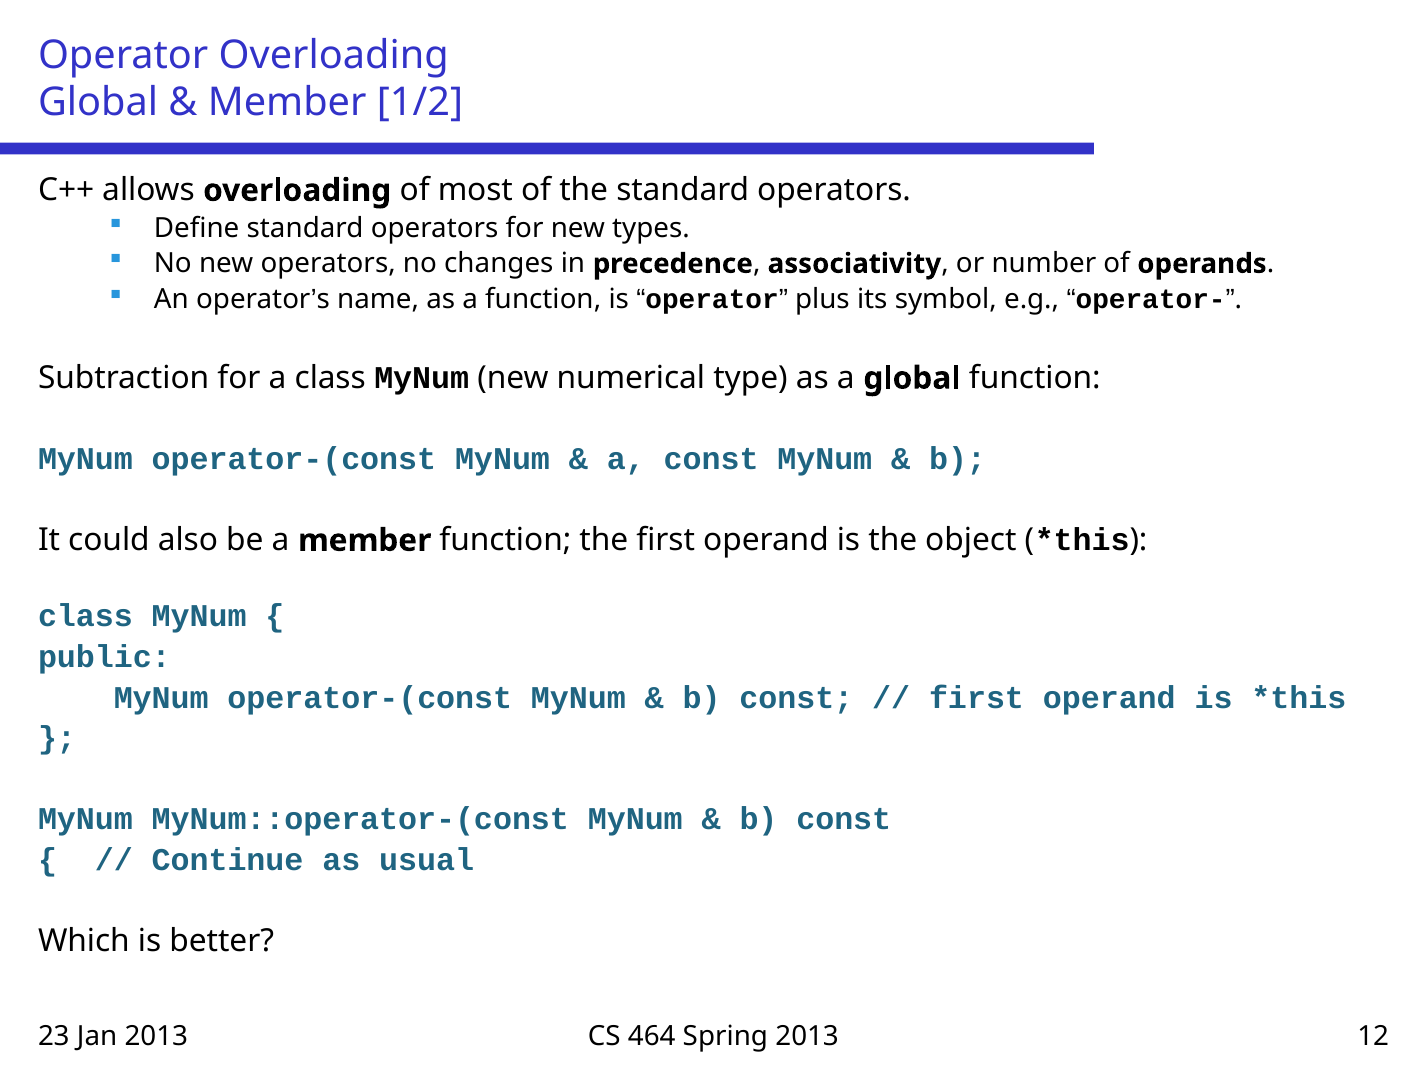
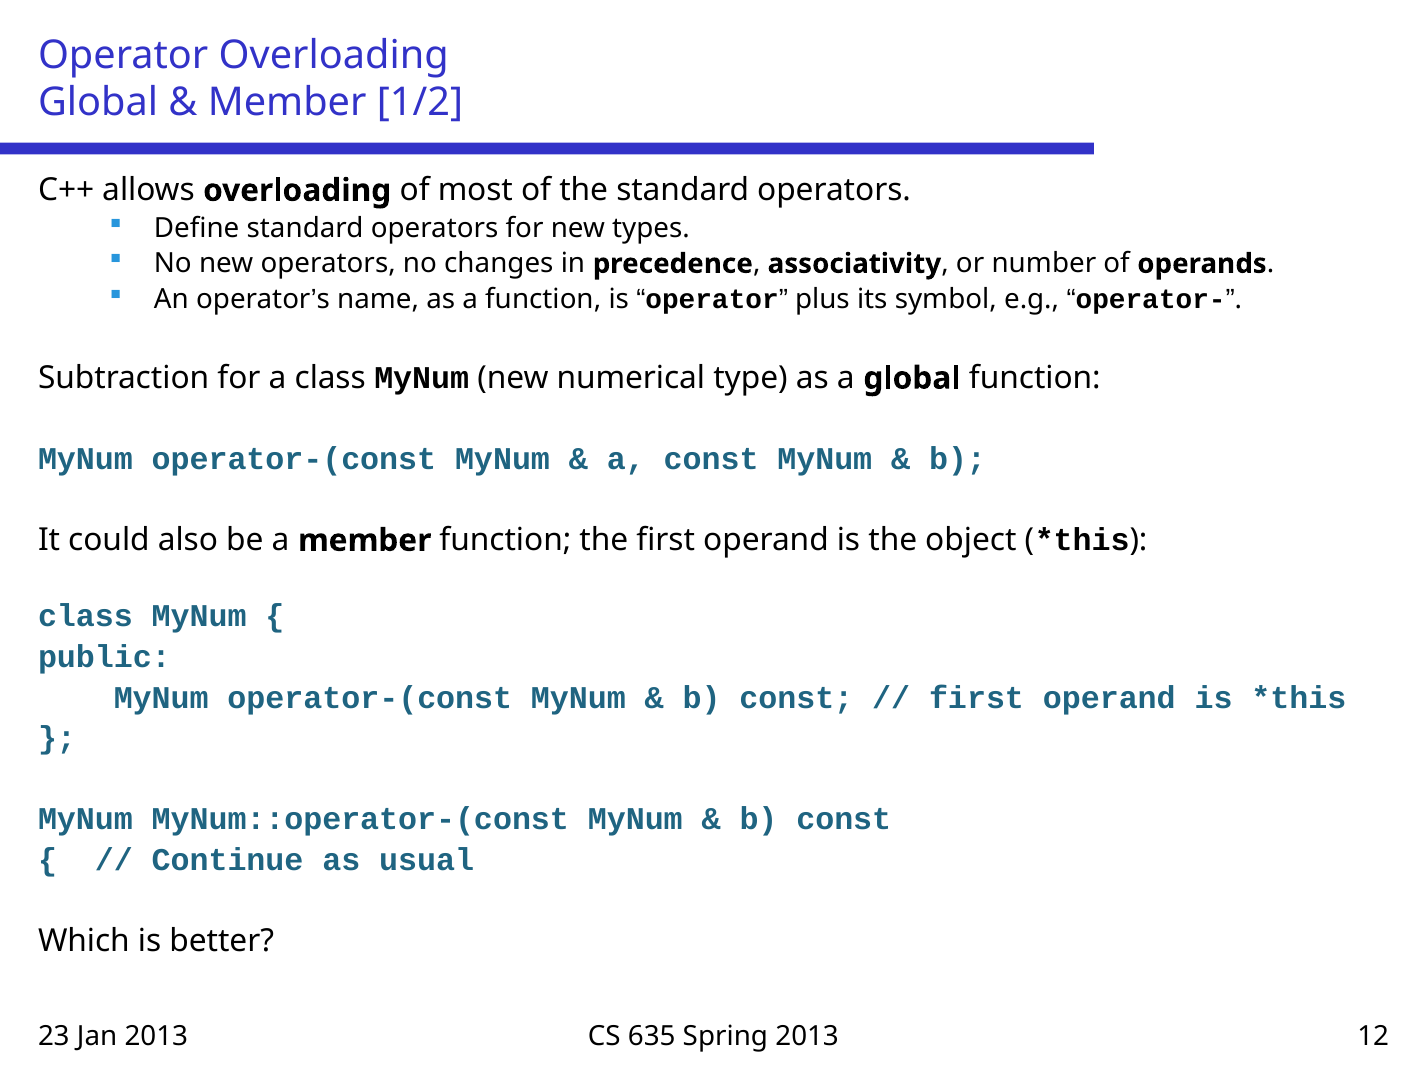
464: 464 -> 635 (652, 1037)
